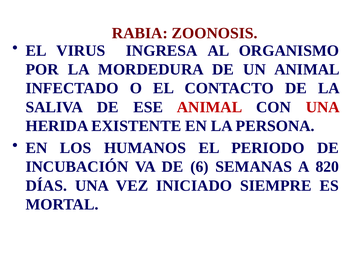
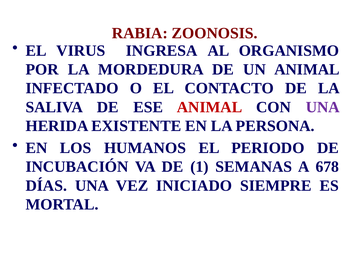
UNA colour: red -> purple (323, 107)
6: 6 -> 1 (200, 167)
820: 820 -> 678 (327, 167)
